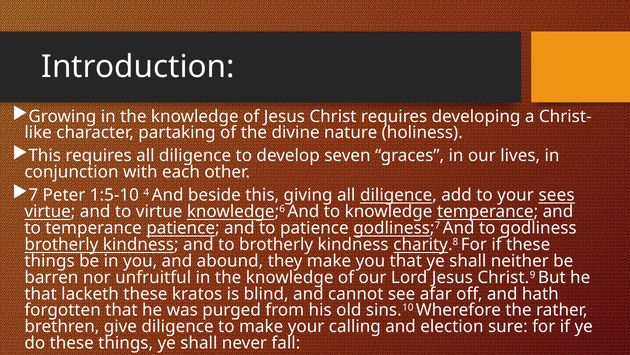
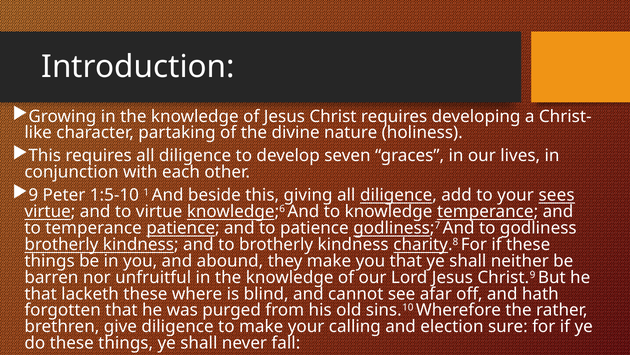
7: 7 -> 9 (33, 195)
4: 4 -> 1 (146, 192)
kratos: kratos -> where (197, 293)
